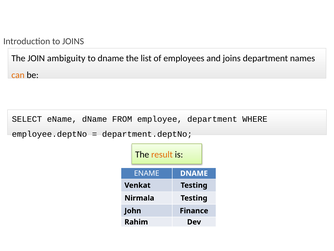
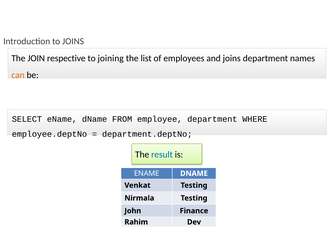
ambiguity: ambiguity -> respective (66, 58)
to dname: dname -> joining (111, 58)
result colour: orange -> blue (162, 154)
